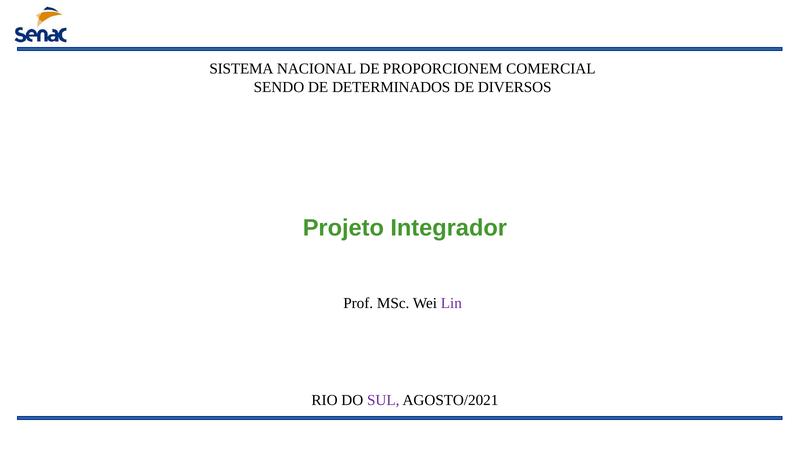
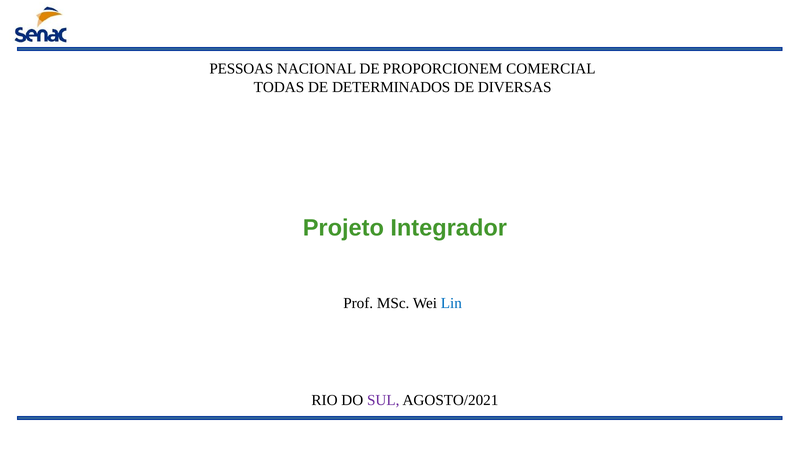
SISTEMA: SISTEMA -> PESSOAS (241, 69)
SENDO: SENDO -> TODAS (279, 87)
DIVERSOS: DIVERSOS -> DIVERSAS (515, 87)
Lin colour: purple -> blue (451, 303)
